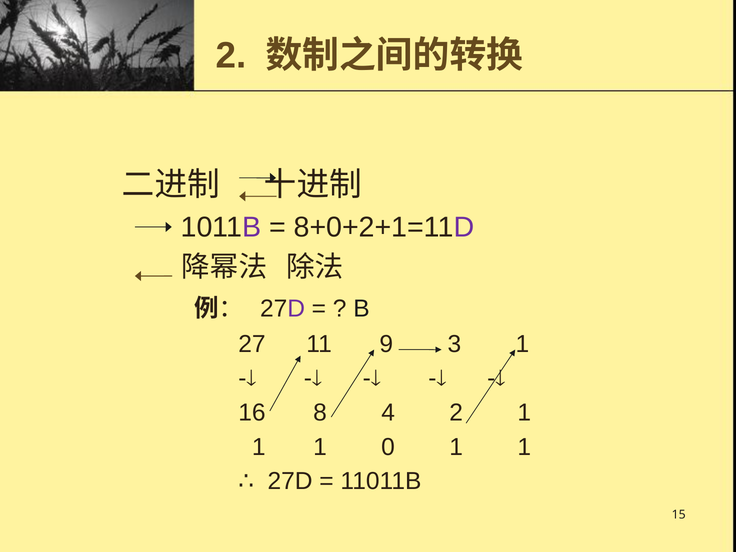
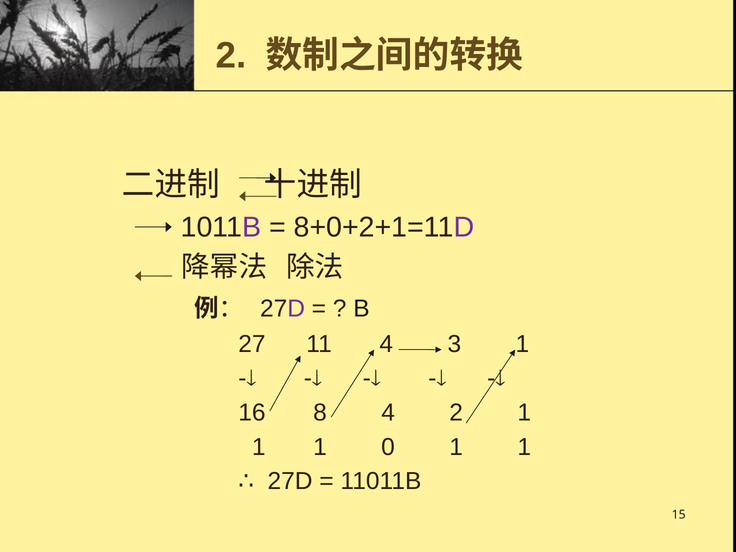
11 9: 9 -> 4 (386, 344)
